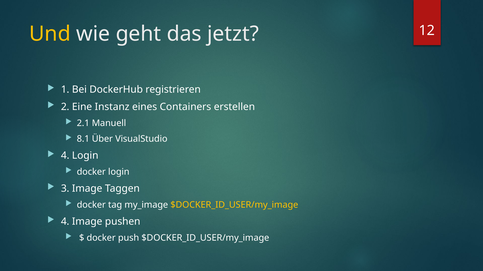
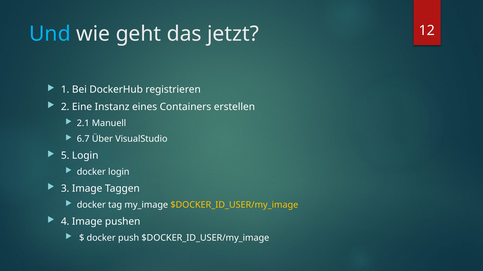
Und colour: yellow -> light blue (50, 34)
8.1: 8.1 -> 6.7 (83, 139)
4: 4 -> 5 (65, 156)
